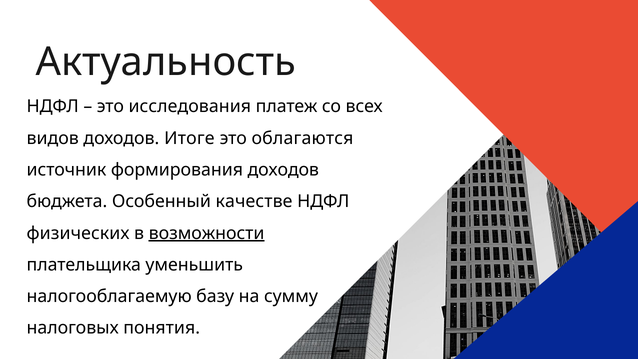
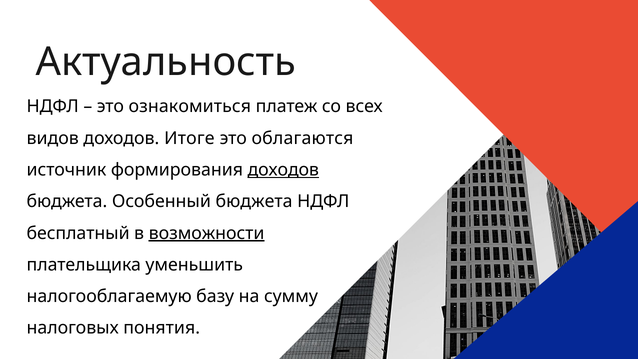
исследования: исследования -> ознакомиться (190, 107)
доходов underline: none -> present (283, 170)
Особенный качестве: качестве -> бюджета (254, 201)
физических: физических -> бесплатный (78, 233)
